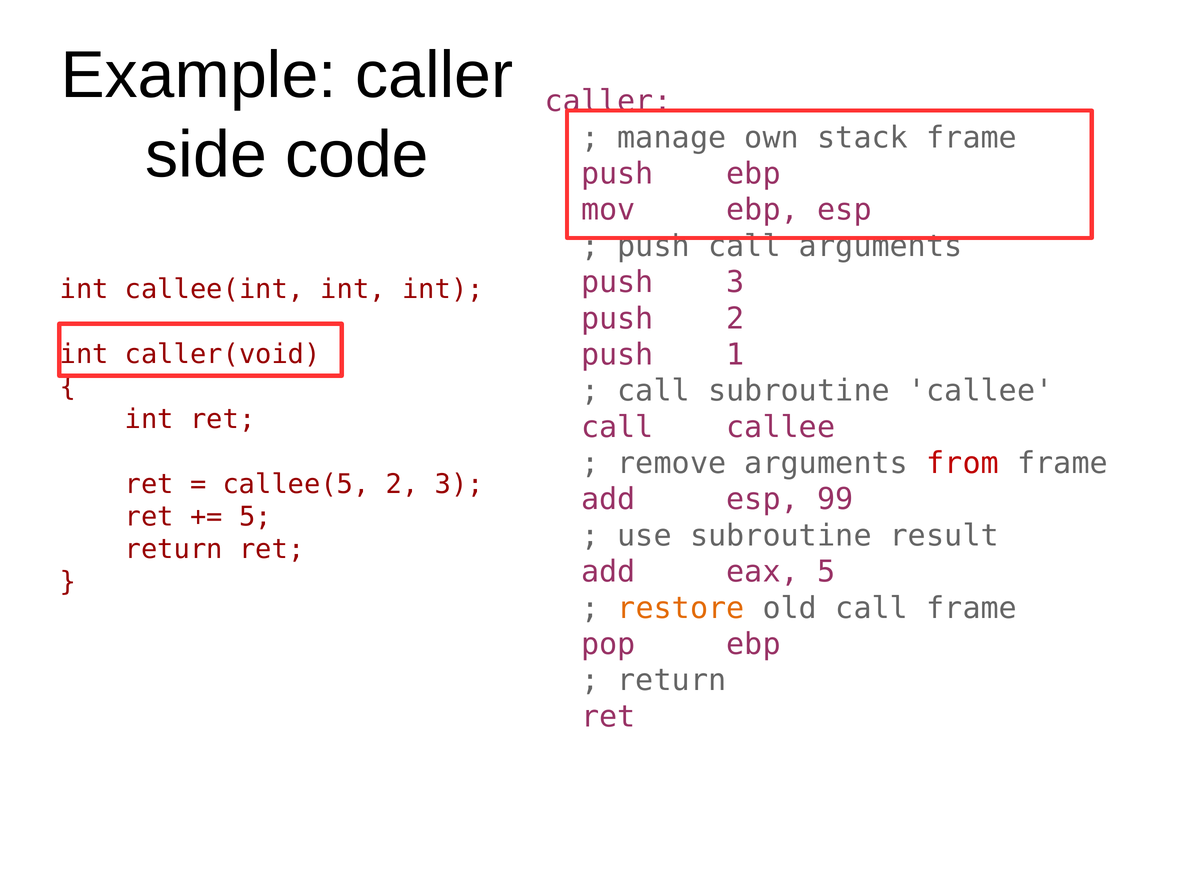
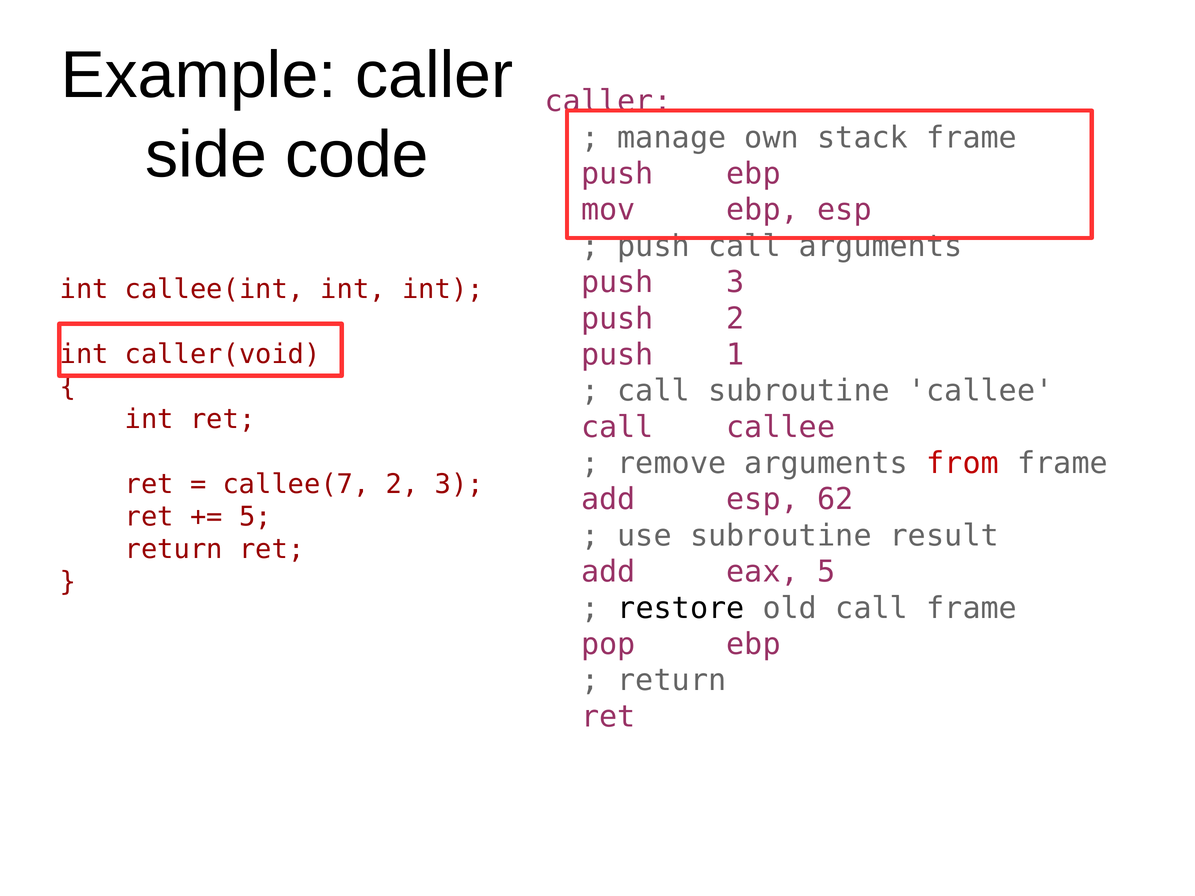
callee(5: callee(5 -> callee(7 (296, 484)
99: 99 -> 62 (835, 500)
restore colour: orange -> black (681, 608)
